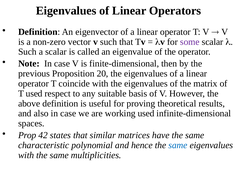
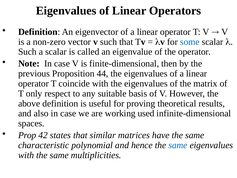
some colour: purple -> blue (190, 42)
20: 20 -> 44 (103, 73)
T used: used -> only (34, 93)
